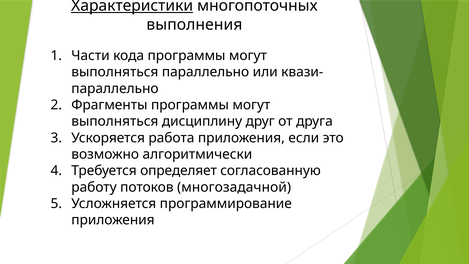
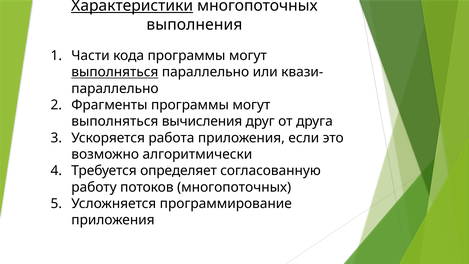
выполняться underline: none -> present (115, 72)
дисциплину: дисциплину -> вычисления (202, 121)
потоков многозадачной: многозадачной -> многопоточных (234, 187)
